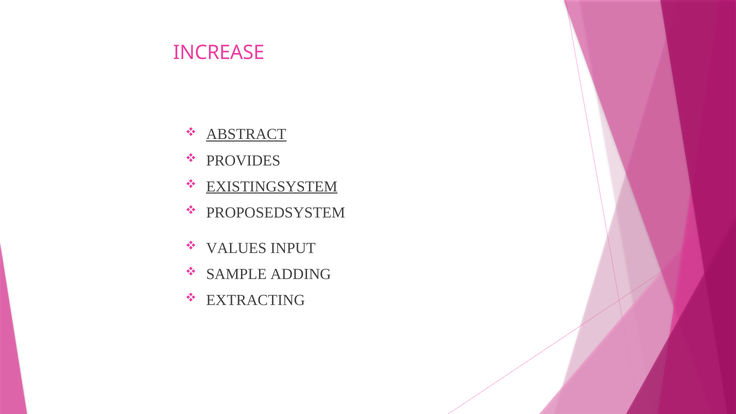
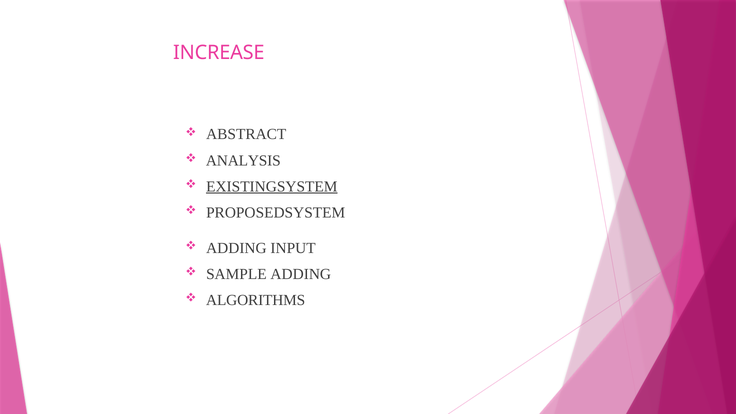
ABSTRACT underline: present -> none (246, 134)
PROVIDES: PROVIDES -> ANALYSIS (243, 160)
VALUES: VALUES -> ADDING (236, 248)
EXTRACTING: EXTRACTING -> ALGORITHMS (256, 300)
